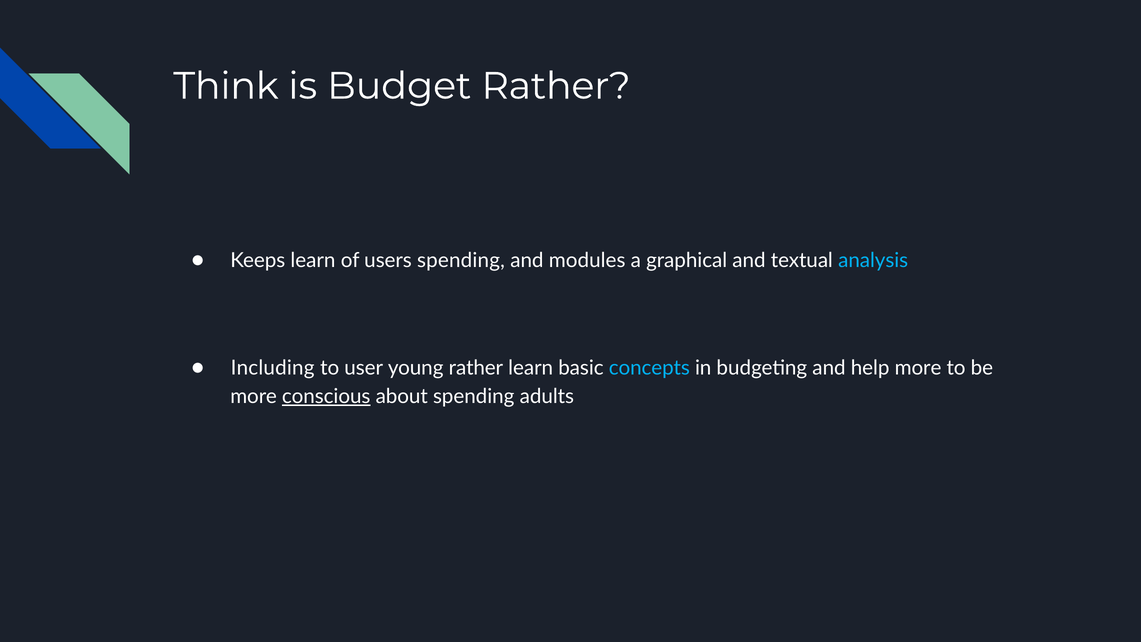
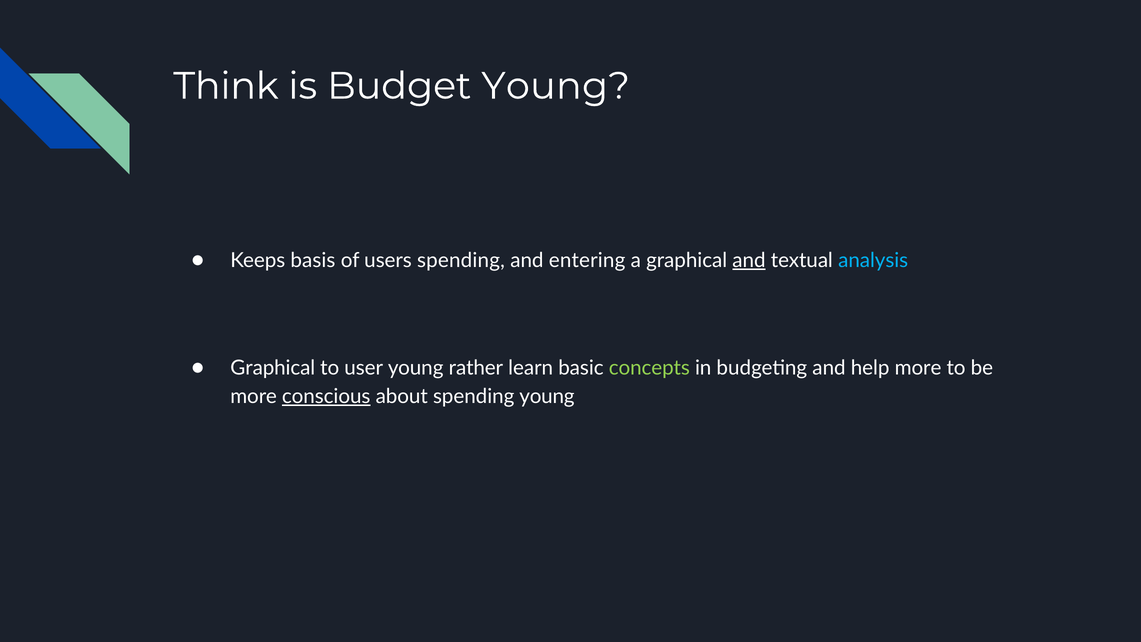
Budget Rather: Rather -> Young (556, 86)
Keeps learn: learn -> basis (313, 260)
modules: modules -> entering (587, 260)
and underline: none -> present (749, 260)
Including: Including -> Graphical (273, 368)
concepts colour: light blue -> light green (649, 368)
spending adults: adults -> young (547, 396)
